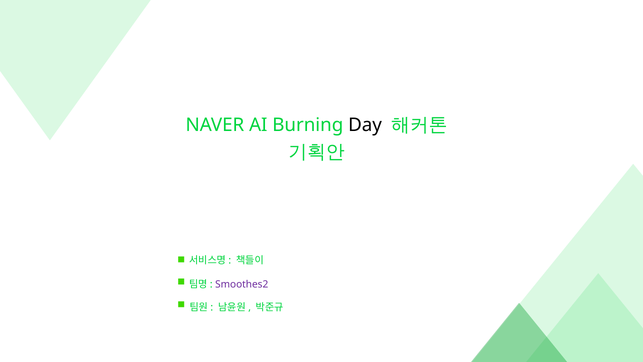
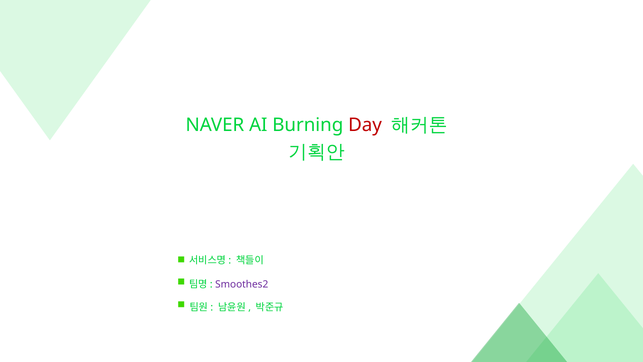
Day colour: black -> red (365, 125)
